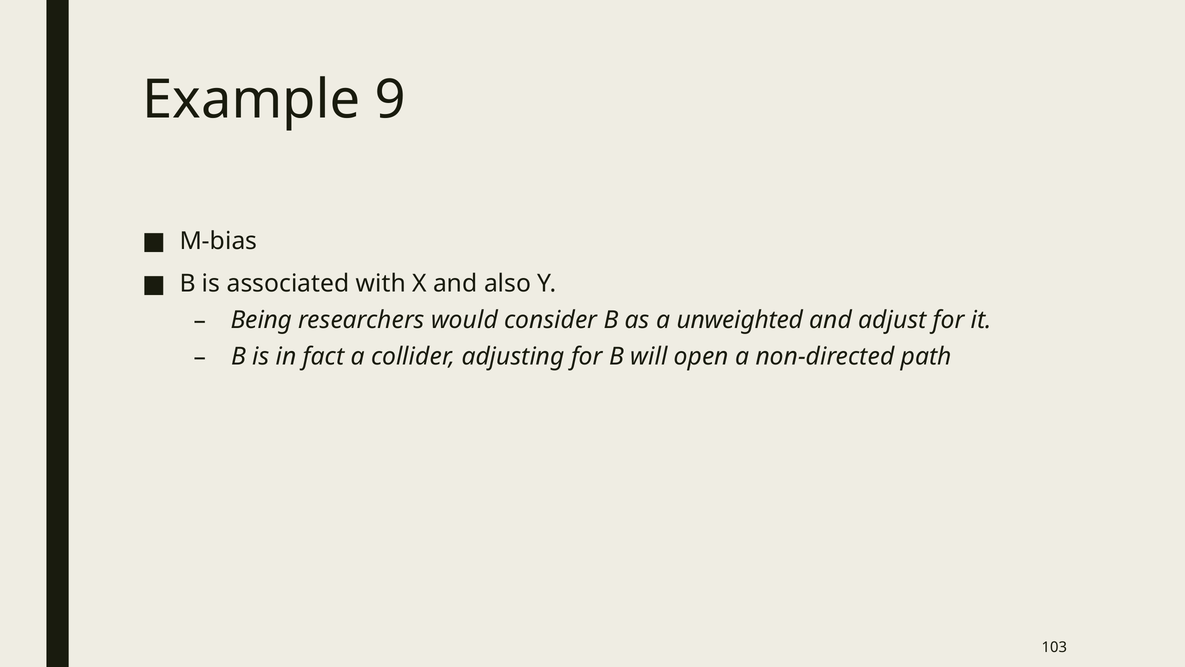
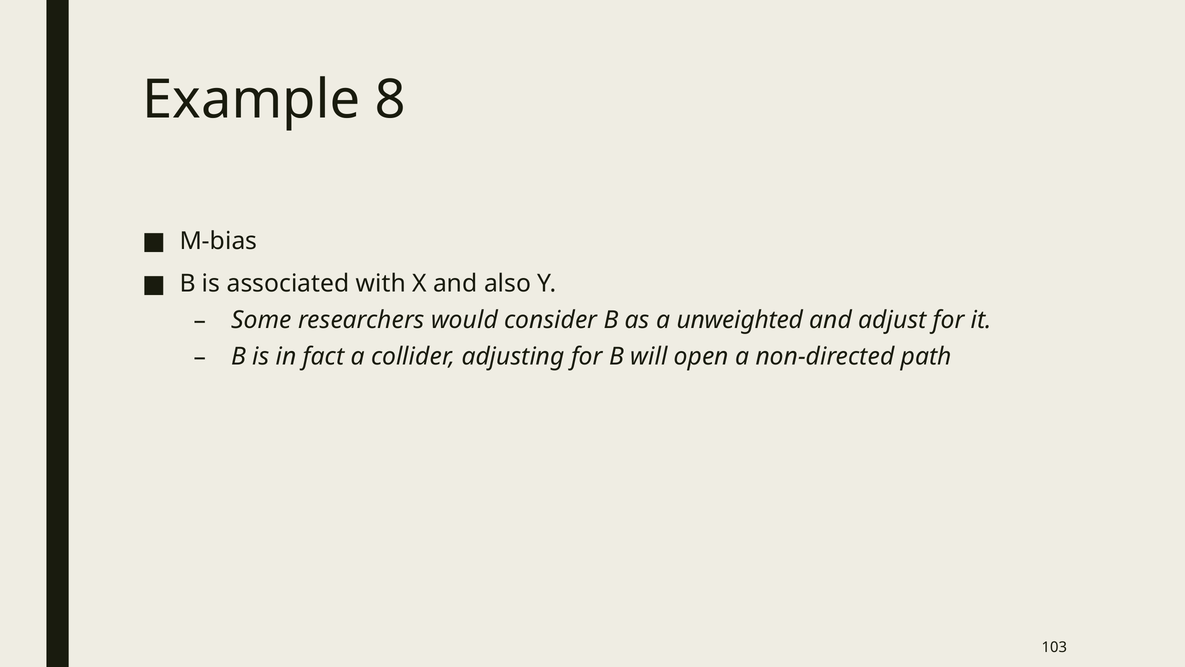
9: 9 -> 8 (390, 100)
Being: Being -> Some (261, 320)
